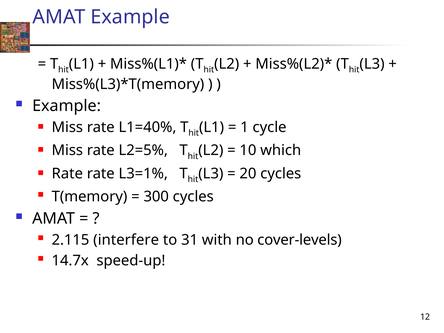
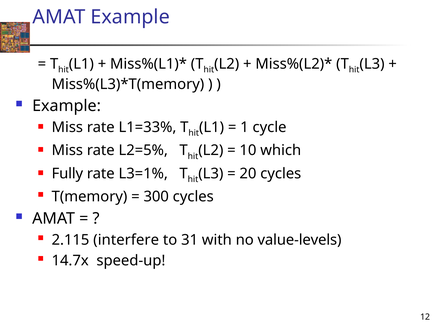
L1=40%: L1=40% -> L1=33% (147, 127)
Rate: Rate -> Fully (67, 174)
cover-levels: cover-levels -> value-levels (300, 240)
